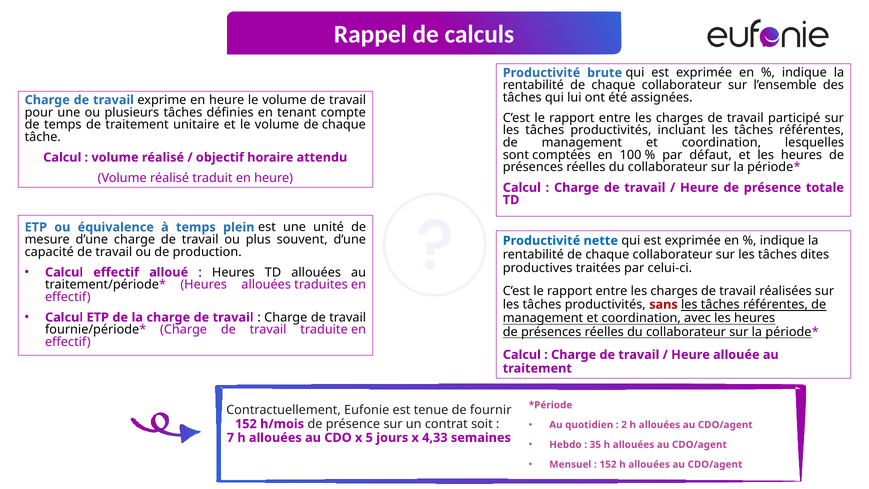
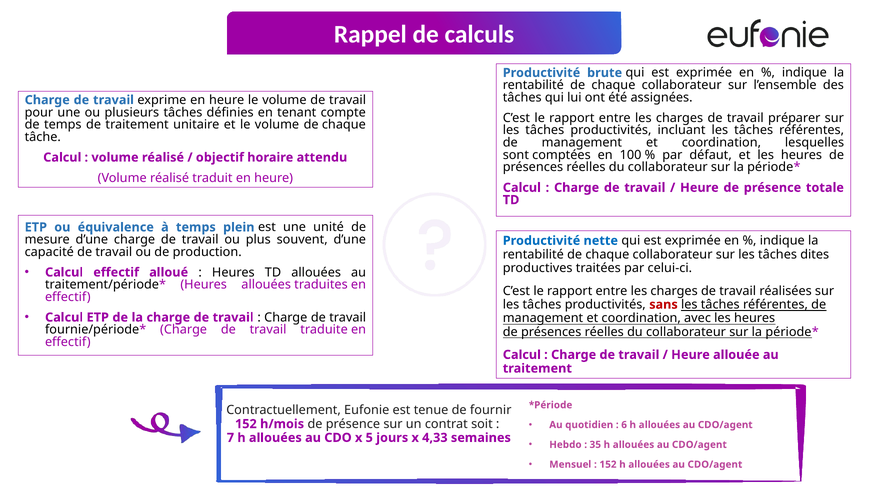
participé: participé -> préparer (794, 118)
2: 2 -> 6 (624, 425)
